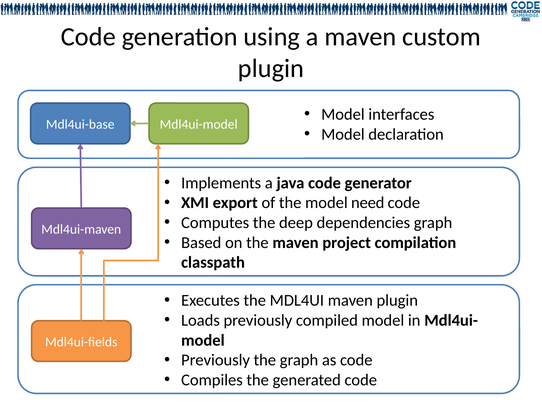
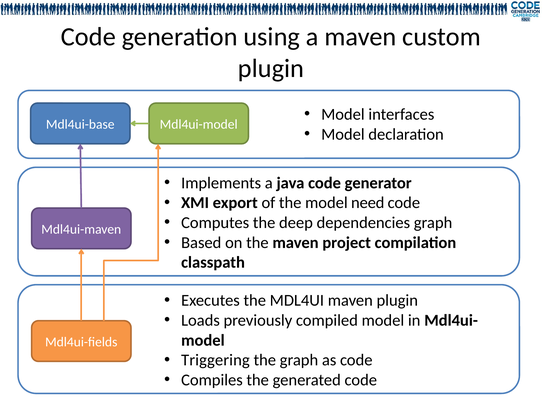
Previously: Previously -> Triggering (215, 360)
